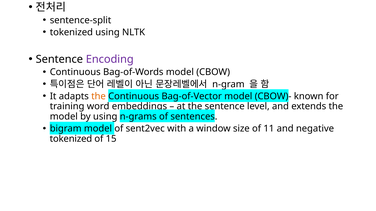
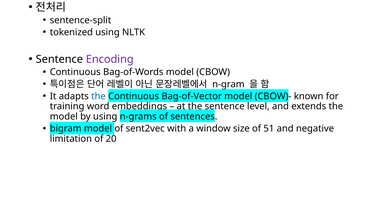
the colour: orange -> blue (99, 97)
11: 11 -> 51 (269, 129)
tokenized: tokenized -> limitation (71, 139)
15: 15 -> 20 (111, 139)
